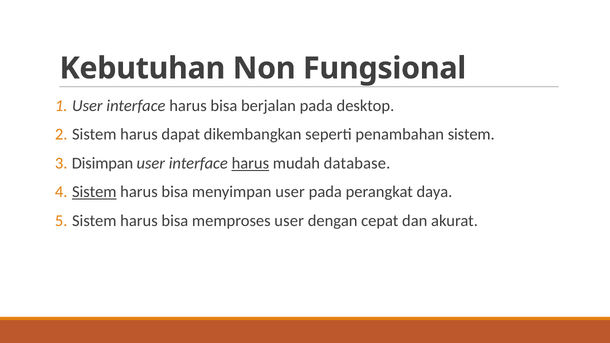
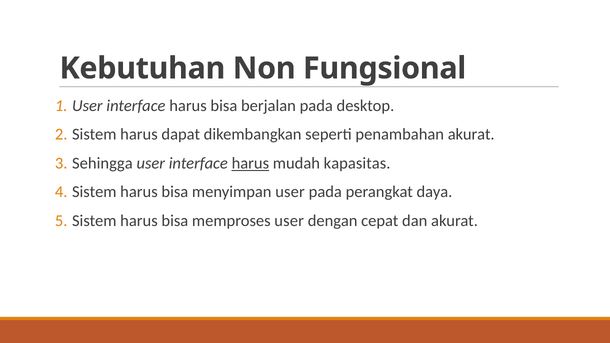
penambahan sistem: sistem -> akurat (471, 134)
Disimpan: Disimpan -> Sehingga (102, 163)
database: database -> kapasitas (357, 163)
Sistem underline: present -> none (94, 192)
